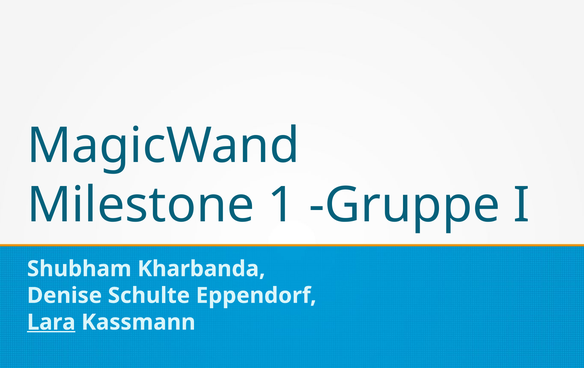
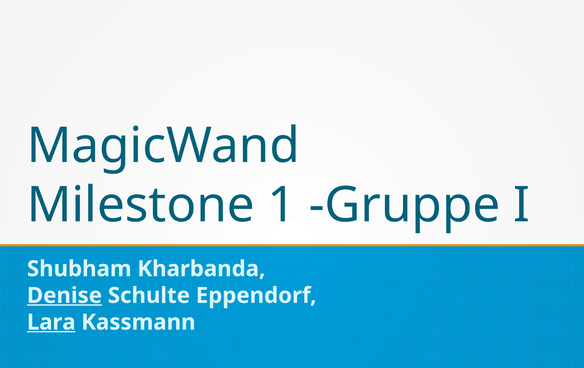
Denise underline: none -> present (64, 296)
